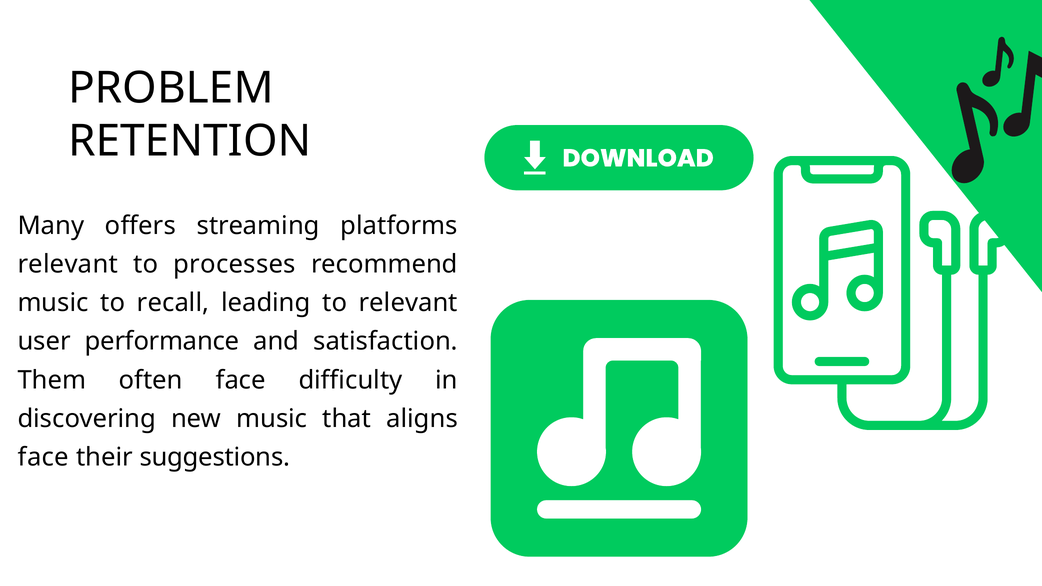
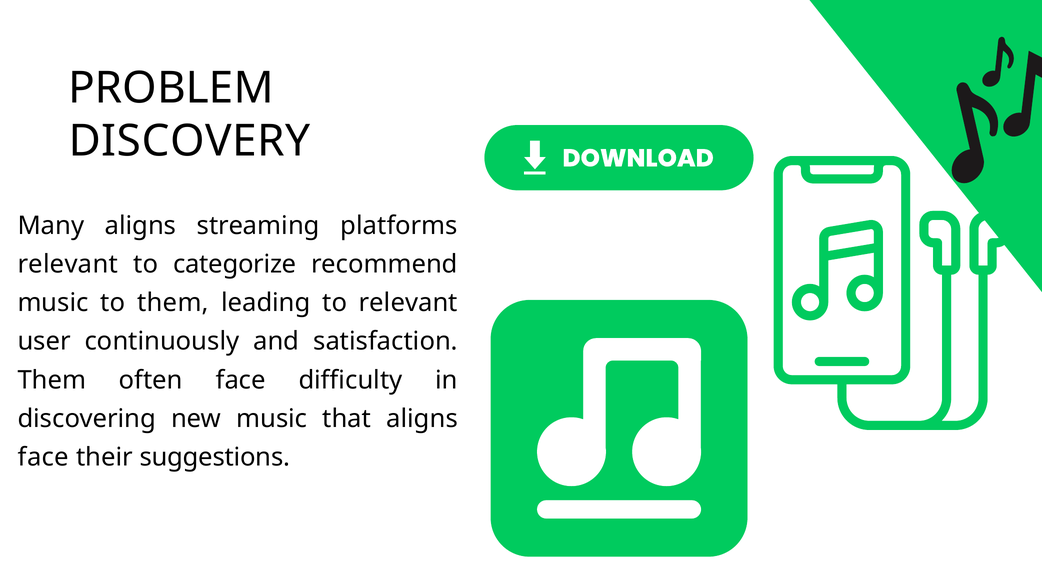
RETENTION: RETENTION -> DISCOVERY (190, 141)
Many offers: offers -> aligns (141, 226)
processes: processes -> categorize (235, 264)
to recall: recall -> them (173, 303)
performance: performance -> continuously (162, 342)
